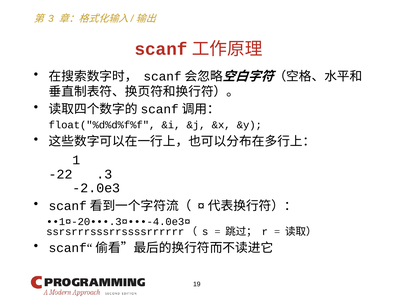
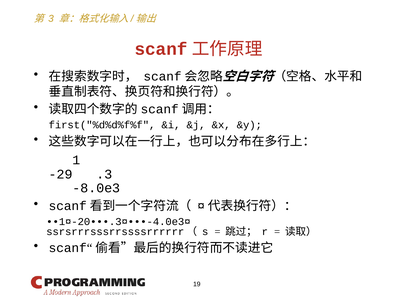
float("%d%d%f%f: float("%d%d%f%f -> first("%d%d%f%f (102, 125)
-22: -22 -> -29 (61, 175)
-2.0e3: -2.0e3 -> -8.0e3 (96, 188)
